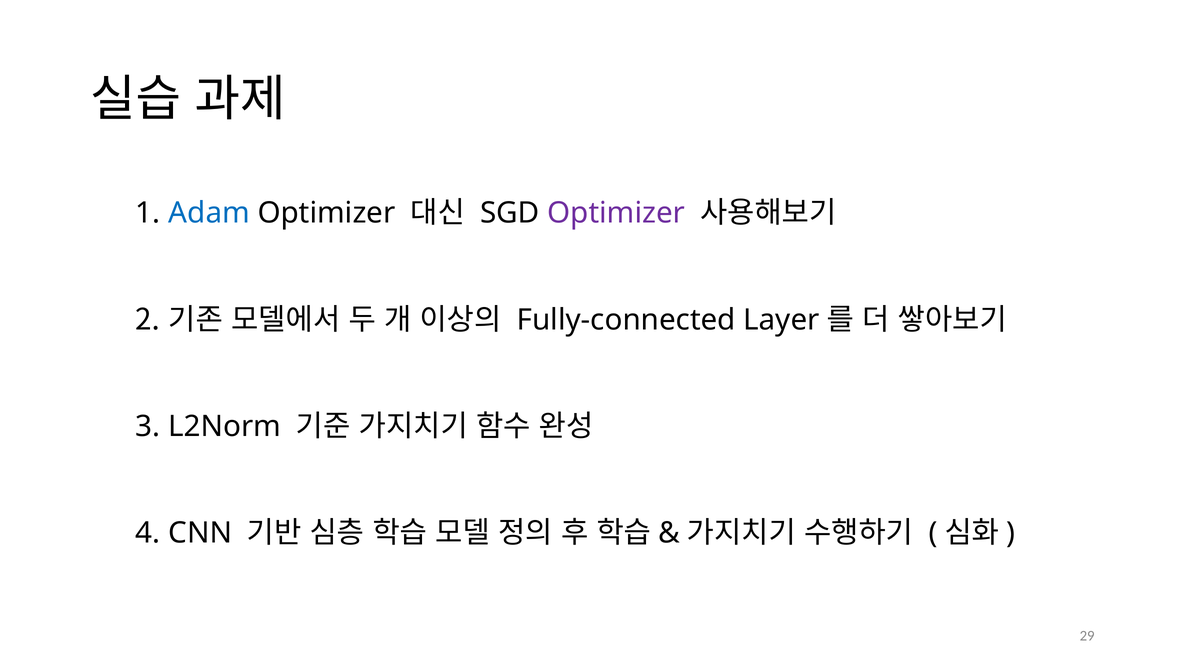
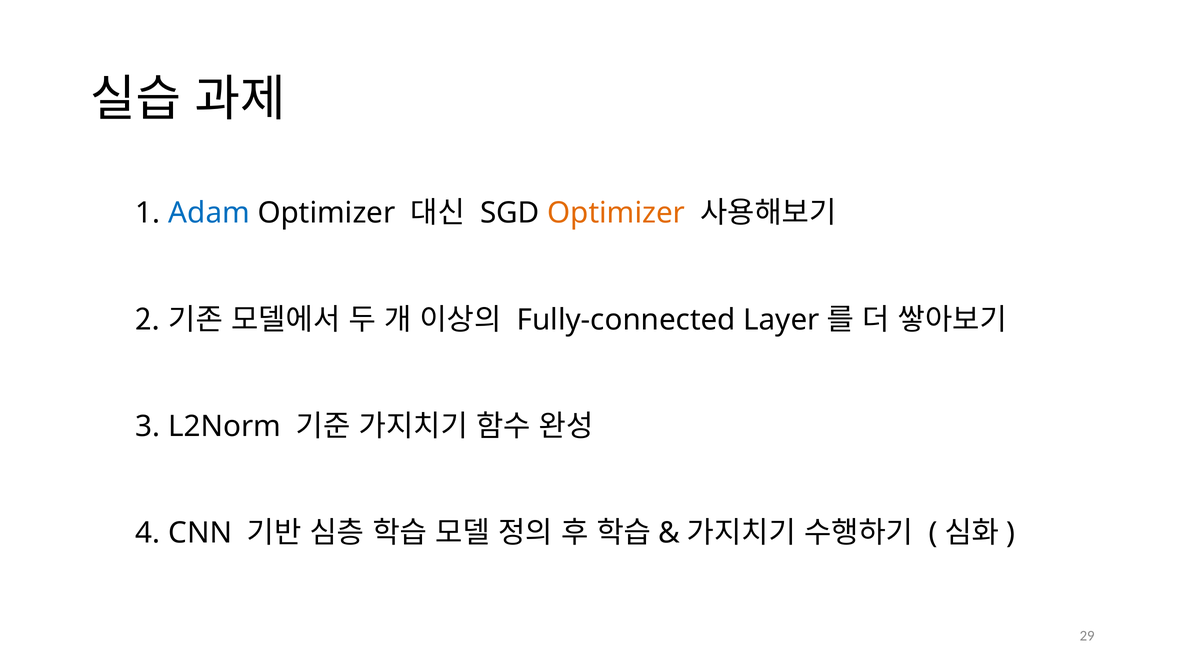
Optimizer colour: purple -> orange (616, 213)
